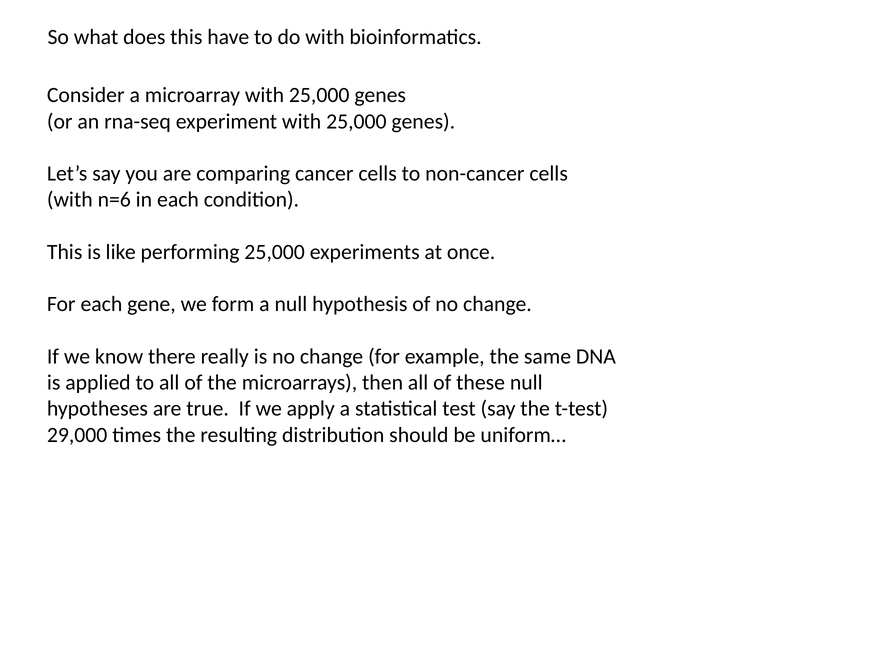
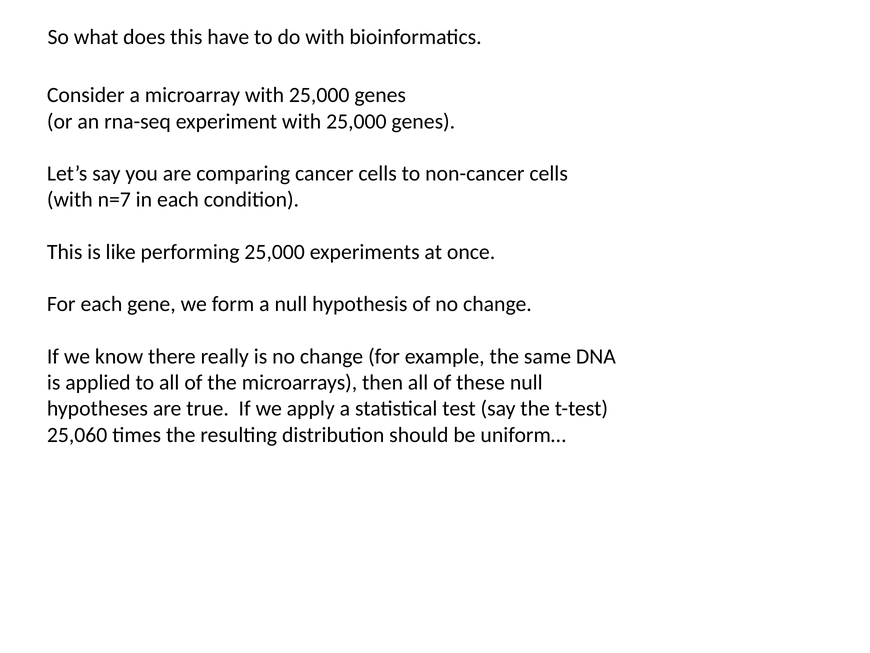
n=6: n=6 -> n=7 (114, 200)
29,000: 29,000 -> 25,060 (77, 435)
